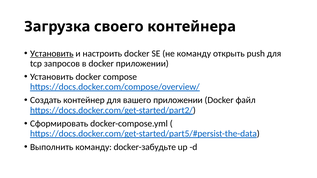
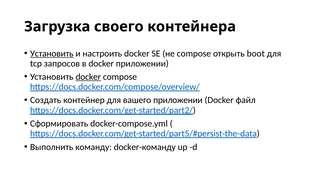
не команду: команду -> compose (194, 54)
push: push -> boot (256, 54)
docker underline: none -> present (88, 77)
docker-забудьте: docker-забудьте -> docker-команду (145, 147)
